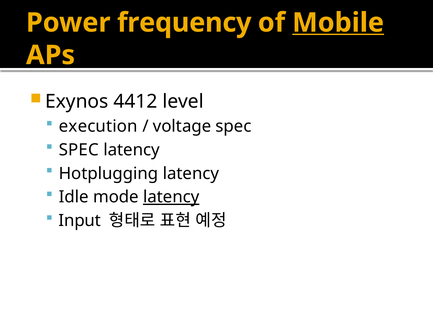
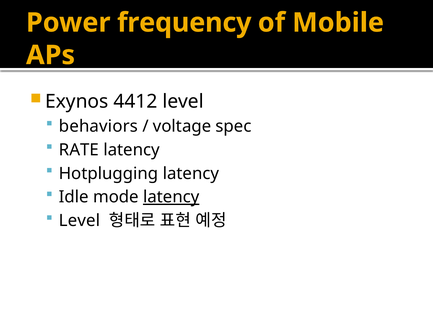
Mobile underline: present -> none (338, 23)
execution: execution -> behaviors (98, 126)
SPEC: SPEC -> RATE (79, 150)
Input: Input -> Level (80, 221)
